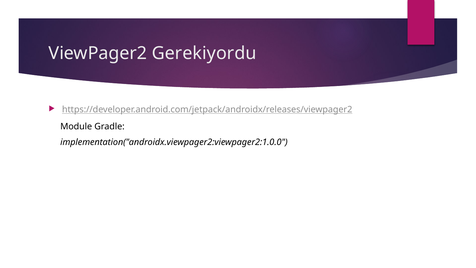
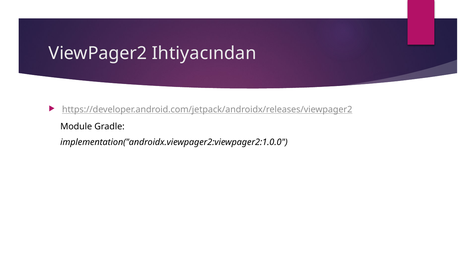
Gerekiyordu: Gerekiyordu -> Ihtiyacından (204, 53)
